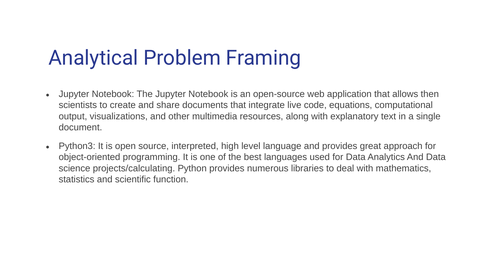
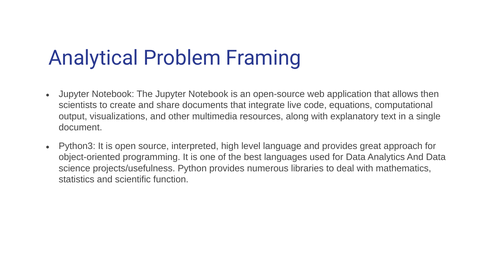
projects/calculating: projects/calculating -> projects/usefulness (134, 168)
